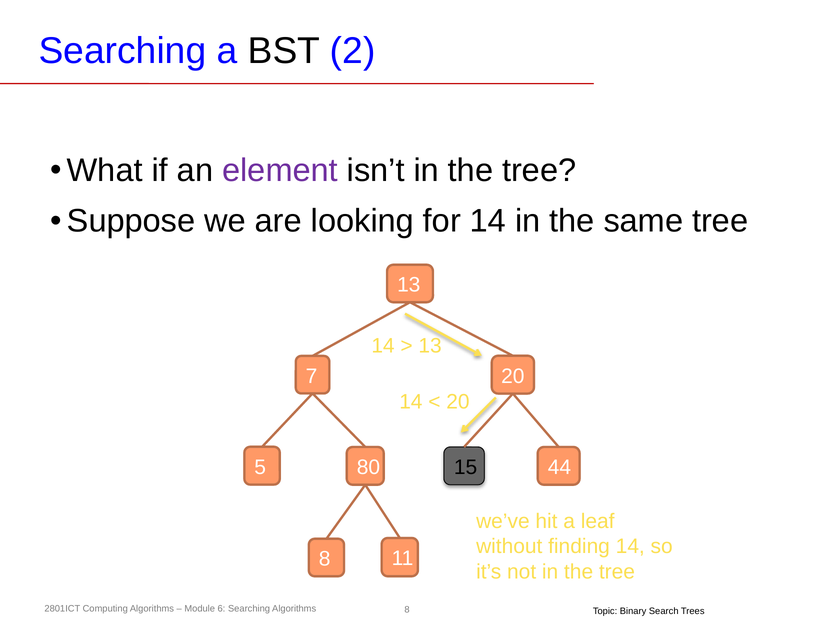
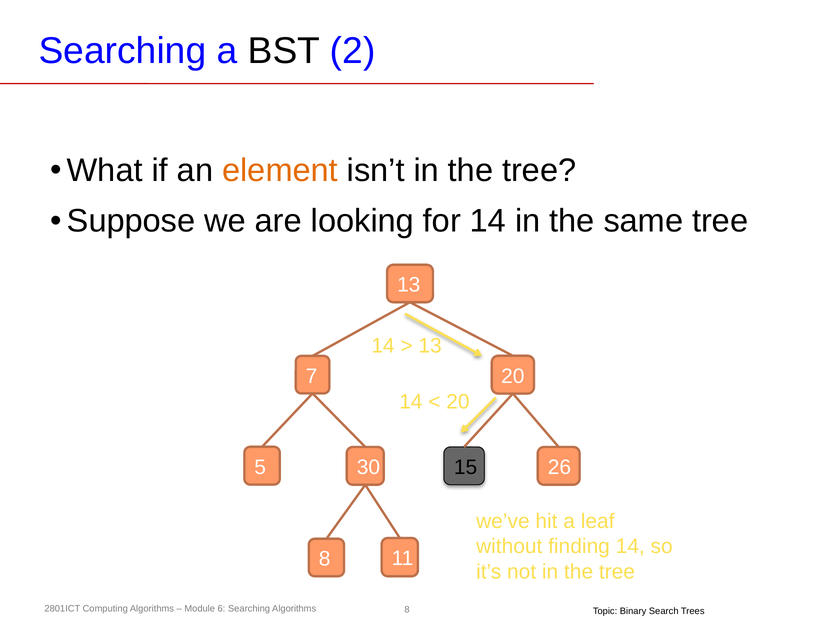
element colour: purple -> orange (280, 170)
80: 80 -> 30 (368, 467)
44: 44 -> 26 (559, 467)
